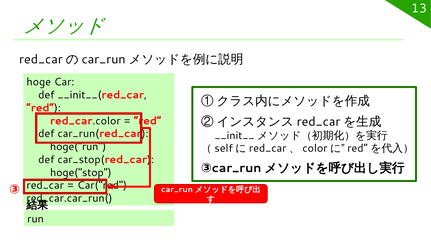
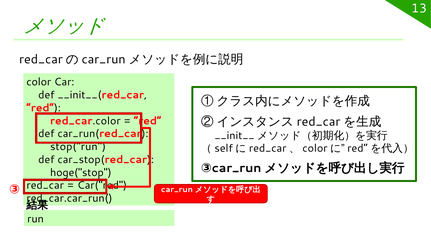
hoge: hoge -> color (39, 82)
hoge("run: hoge("run -> stop("run (78, 147)
